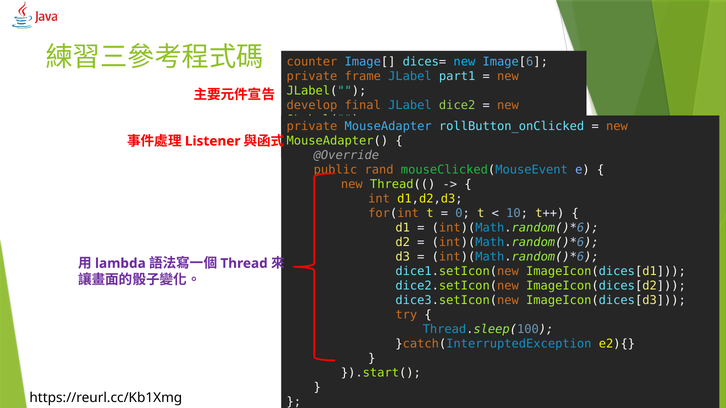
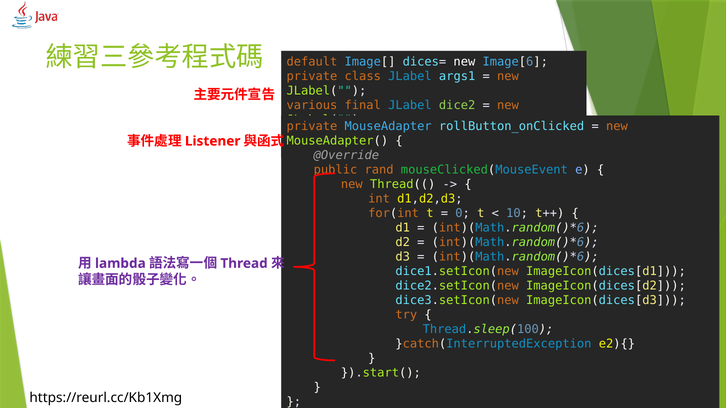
counter: counter -> default (312, 62)
new colour: light blue -> white (464, 62)
frame: frame -> class (363, 76)
part1: part1 -> args1 (457, 76)
develop: develop -> various (312, 105)
